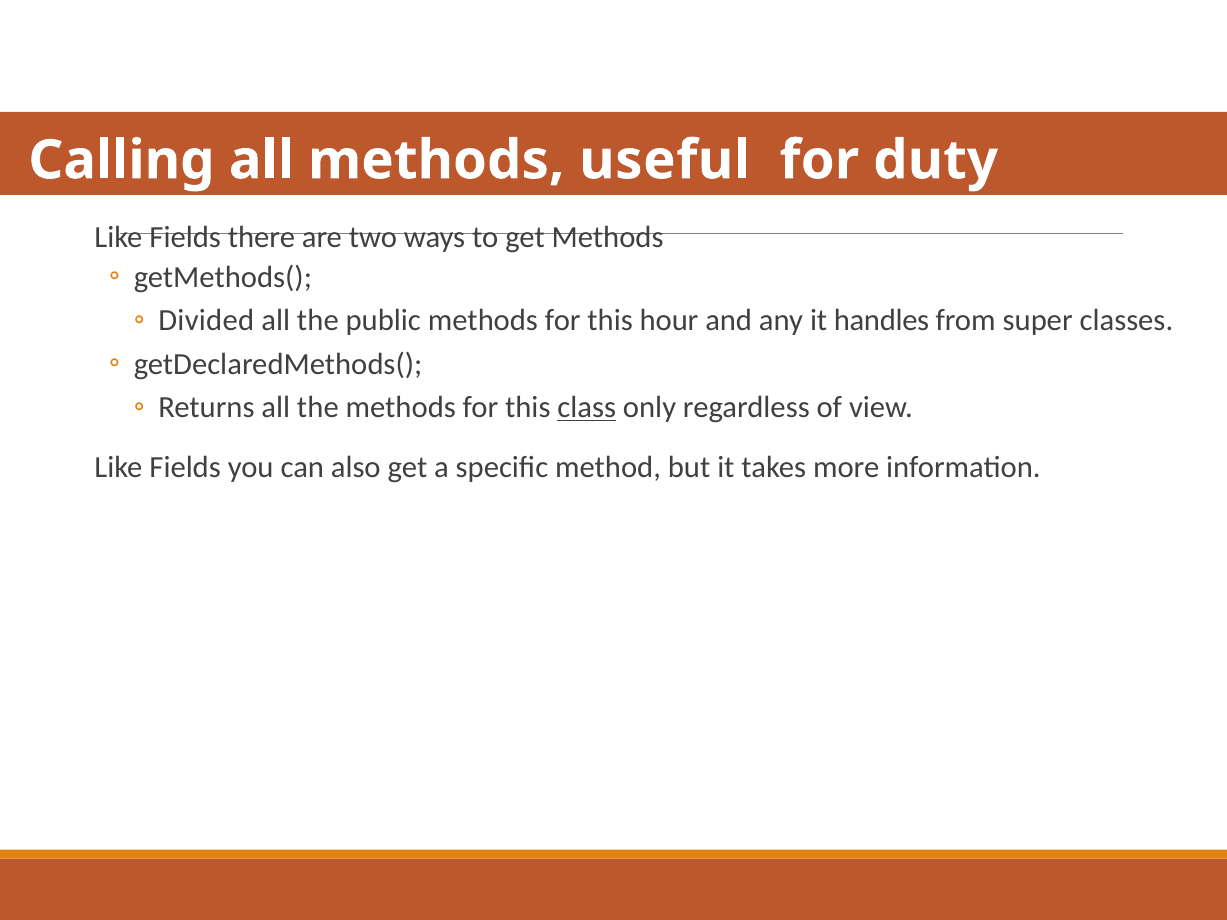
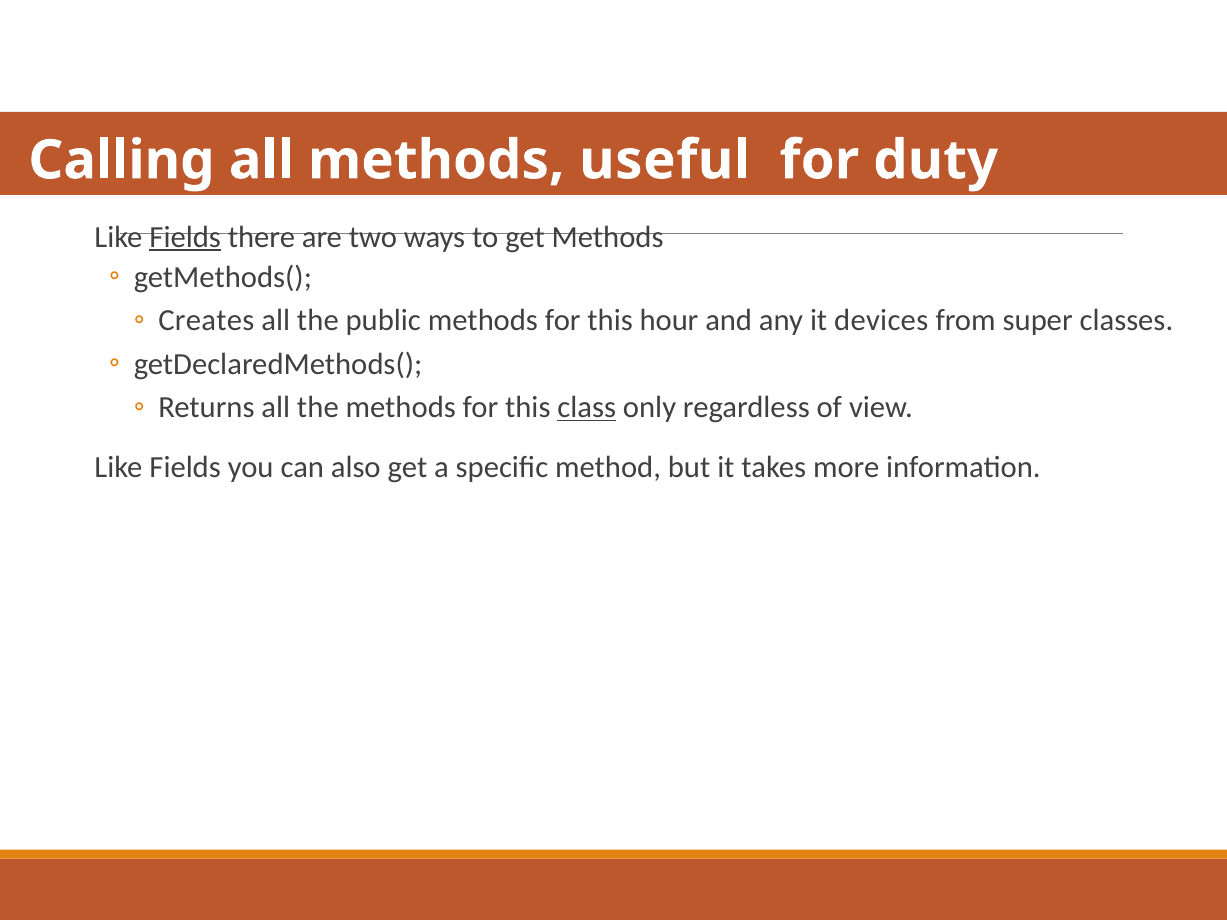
Fields underline: none -> present (185, 237)
Divided: Divided -> Creates (206, 321)
handles: handles -> devices (881, 321)
